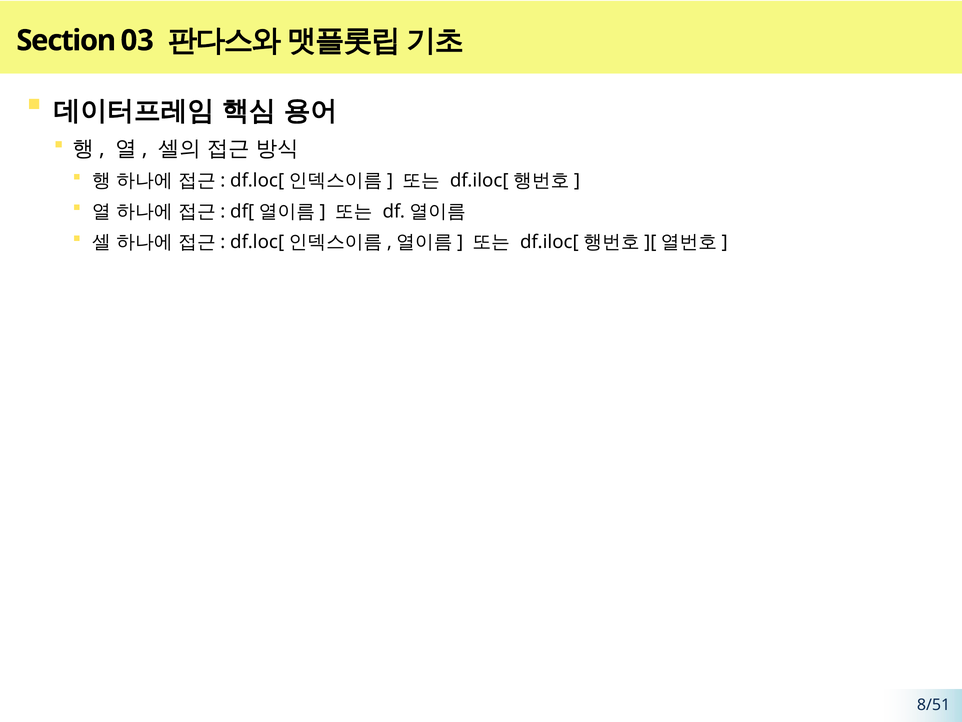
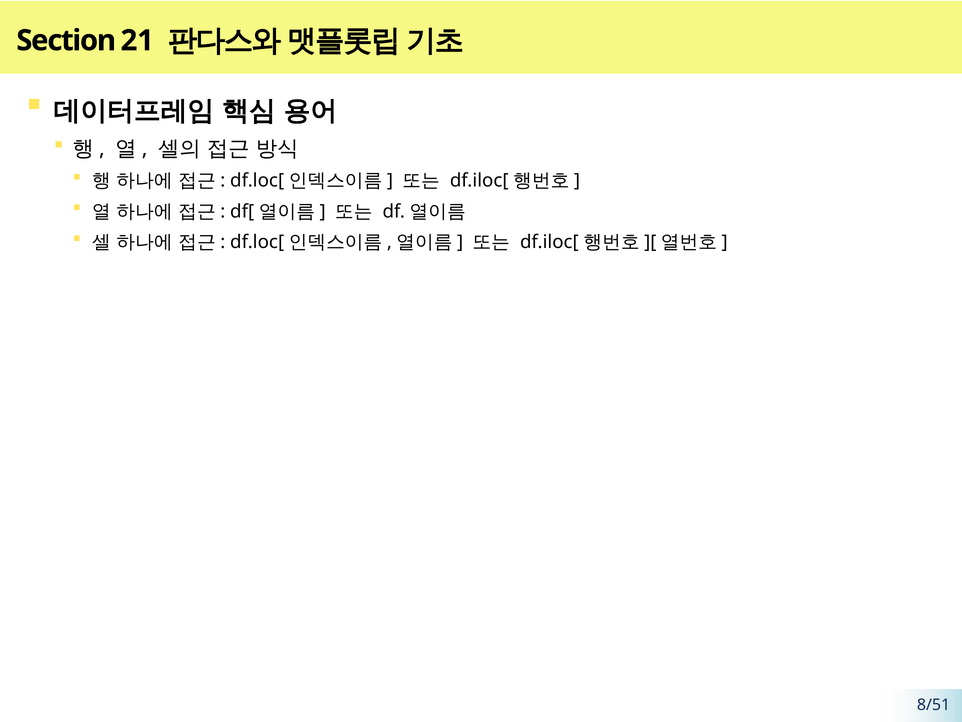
03: 03 -> 21 (137, 41)
